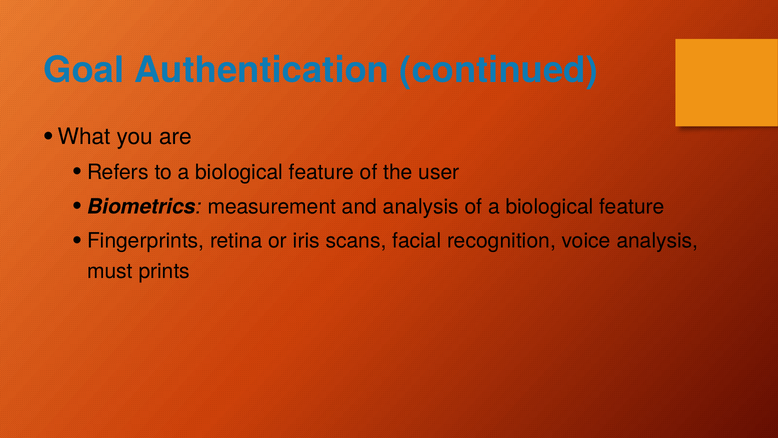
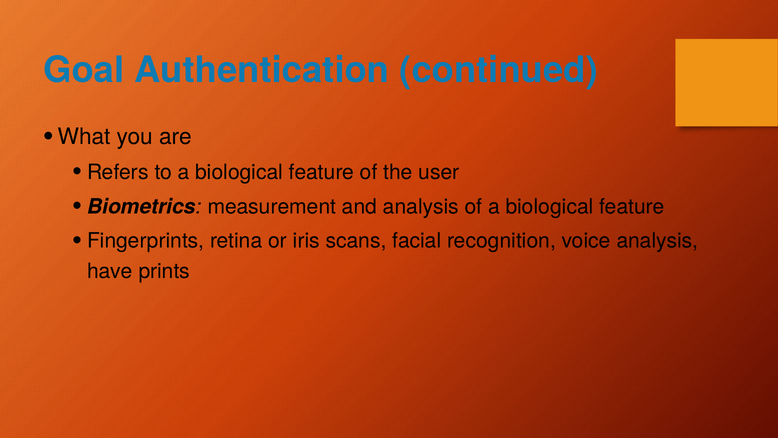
must: must -> have (110, 271)
